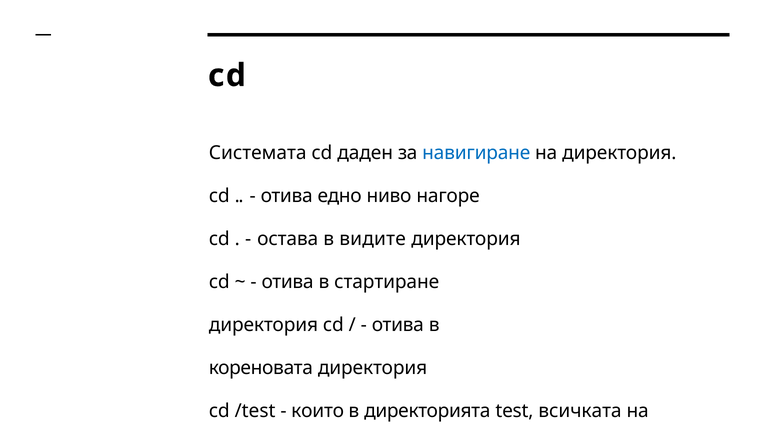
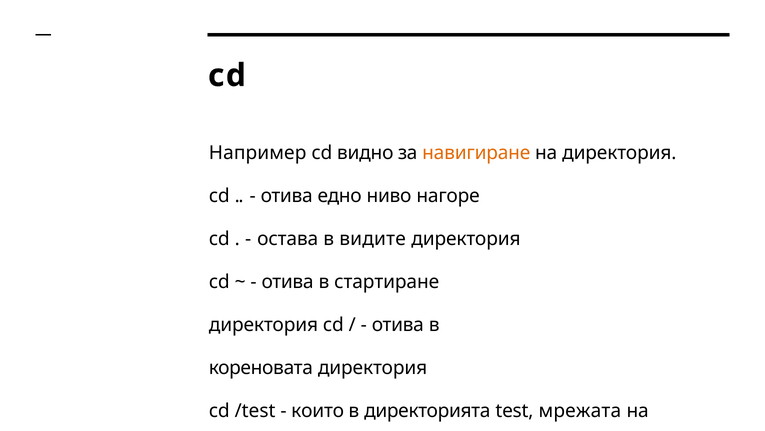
Системата: Системата -> Например (258, 153)
даден: даден -> видно (365, 153)
навигиране colour: blue -> orange (476, 153)
всичката: всичката -> мрежата (580, 410)
